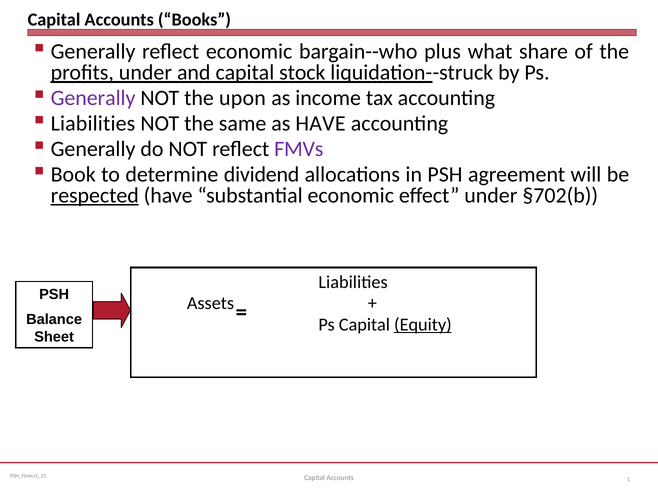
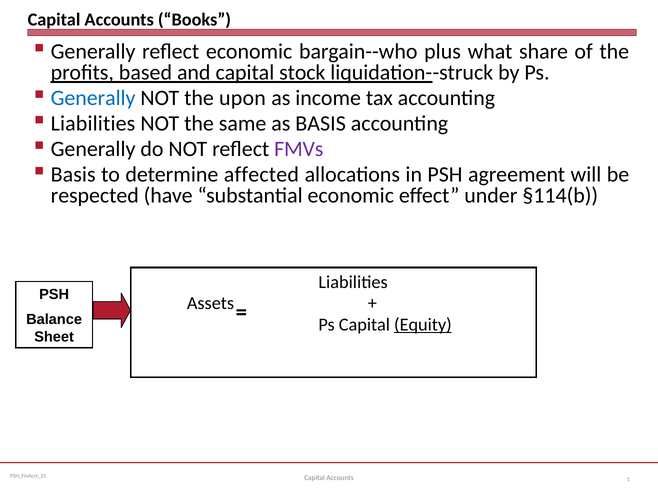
profits under: under -> based (145, 72)
Generally colour: purple -> blue (93, 98)
as HAVE: HAVE -> BASIS (321, 123)
Book: Book -> Basis (73, 174)
dividend: dividend -> affected (261, 174)
respected underline: present -> none (95, 195)
§702(b: §702(b -> §114(b (560, 195)
